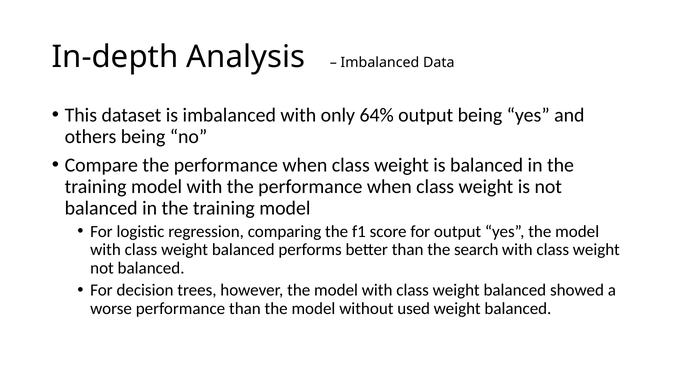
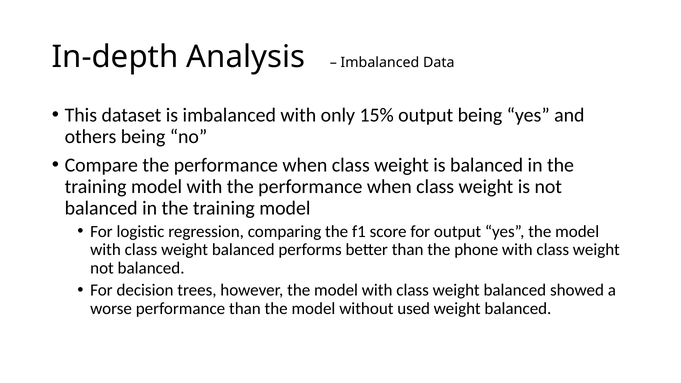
64%: 64% -> 15% (377, 115)
search: search -> phone (476, 250)
